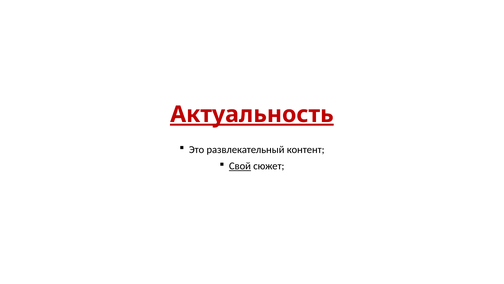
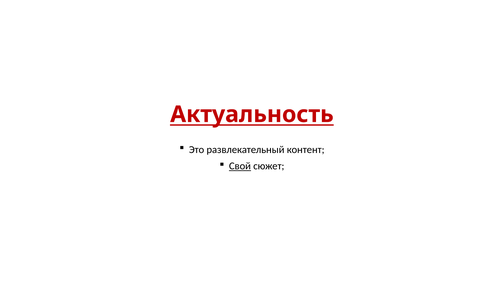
Актуальность underline: present -> none (252, 114)
